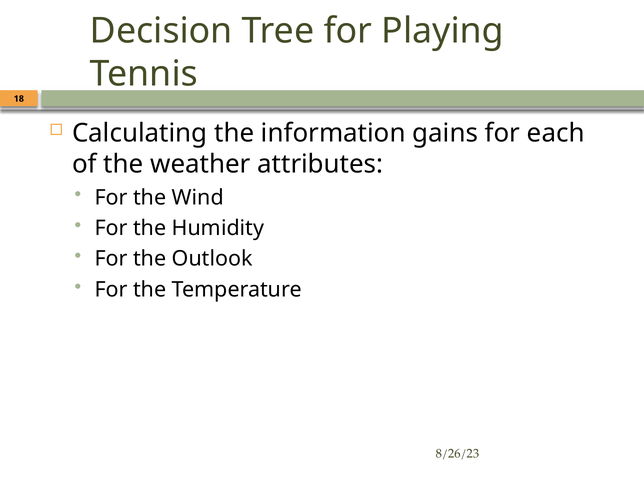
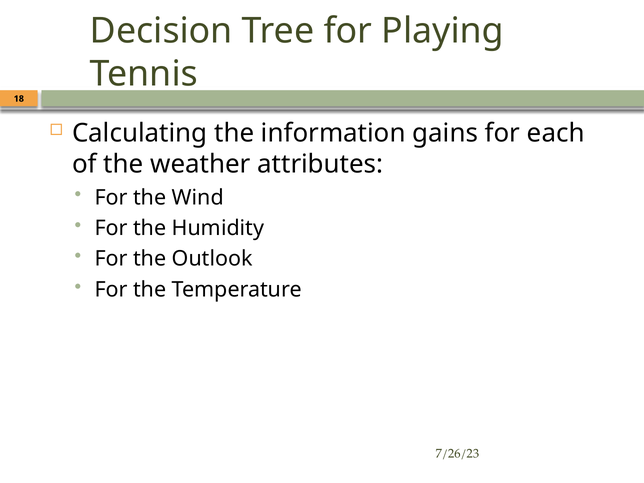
8/26/23: 8/26/23 -> 7/26/23 (457, 454)
